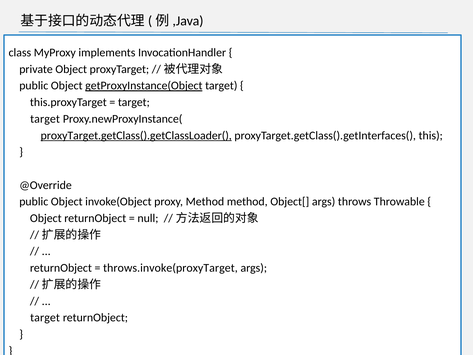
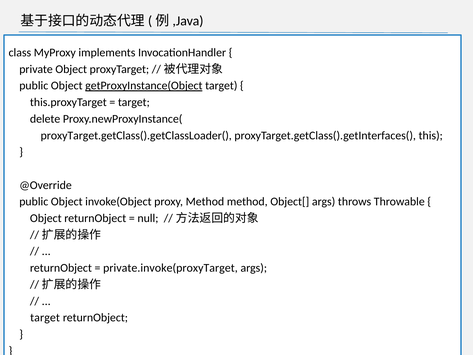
target: target -> delete (45, 119)
proxyTarget.getClass().getClassLoader( underline: present -> none (136, 135)
throws.invoke(proxyTarget: throws.invoke(proxyTarget -> private.invoke(proxyTarget (170, 268)
